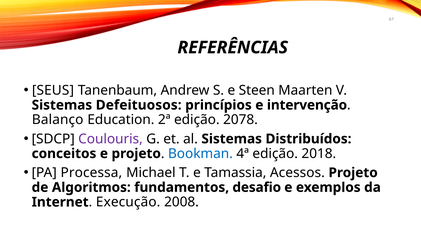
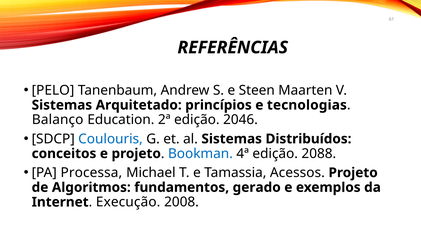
SEUS: SEUS -> PELO (53, 90)
Defeituosos: Defeituosos -> Arquitetado (139, 105)
intervenção: intervenção -> tecnologias (307, 105)
2078: 2078 -> 2046 (240, 120)
Coulouris colour: purple -> blue (111, 139)
2018: 2018 -> 2088 (319, 153)
desafio: desafio -> gerado (257, 187)
